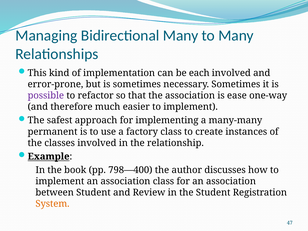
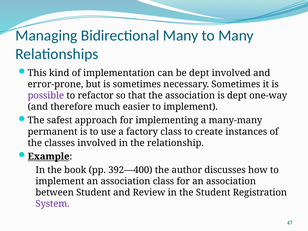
be each: each -> dept (199, 73)
is ease: ease -> dept (237, 96)
798—400: 798—400 -> 392—400 (130, 170)
System colour: orange -> purple (53, 204)
